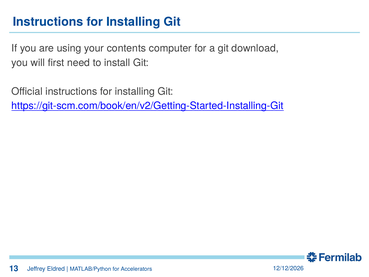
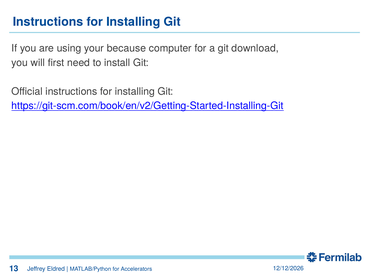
contents: contents -> because (126, 48)
